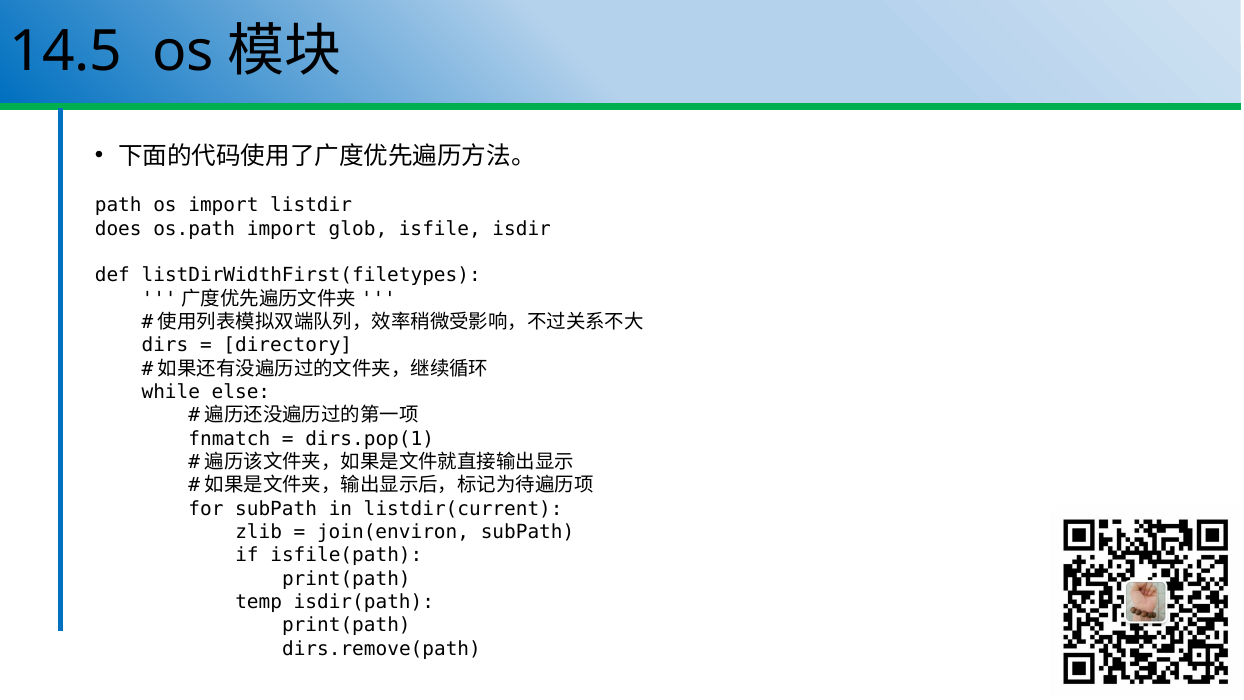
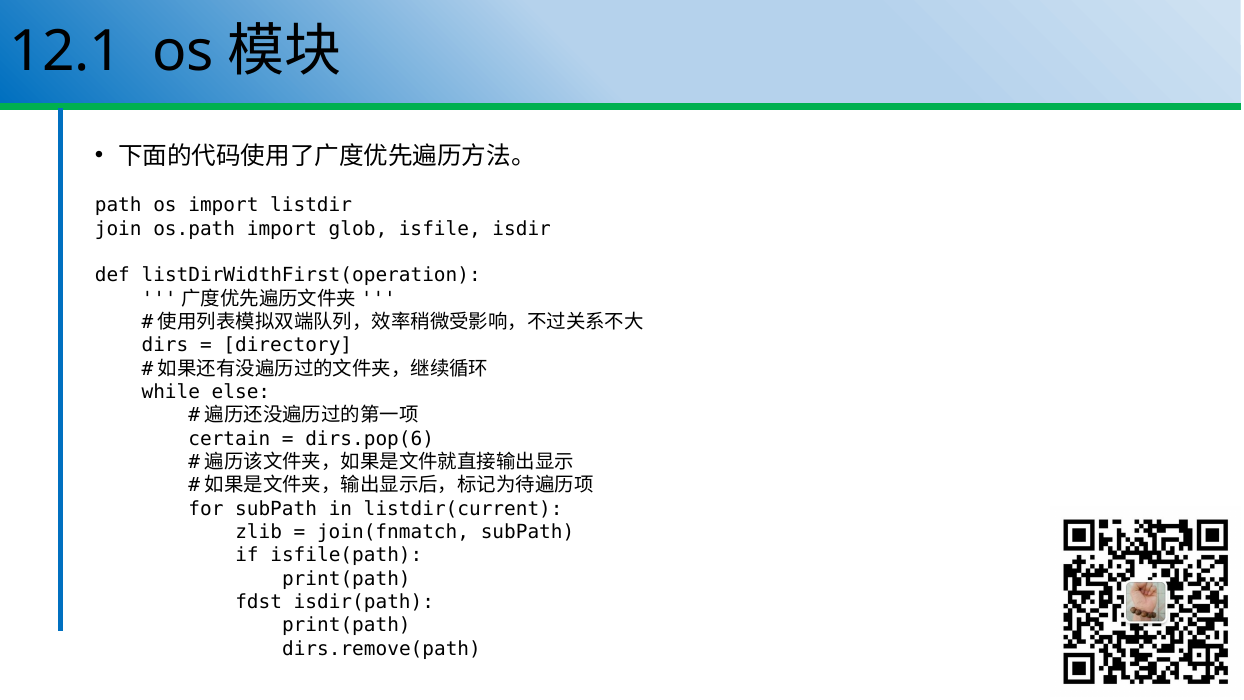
14.5: 14.5 -> 12.1 (66, 51)
does: does -> join (118, 229)
listDirWidthFirst(filetypes: listDirWidthFirst(filetypes -> listDirWidthFirst(operation (311, 275)
fnmatch: fnmatch -> certain (229, 439)
dirs.pop(1: dirs.pop(1 -> dirs.pop(6 (370, 439)
join(environ: join(environ -> join(fnmatch (393, 532)
temp: temp -> fdst (259, 602)
